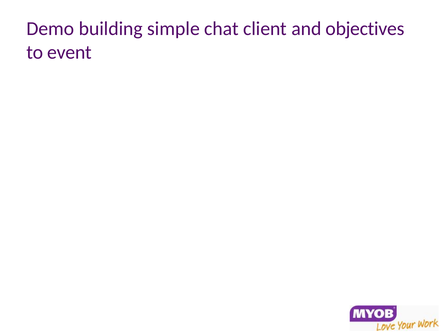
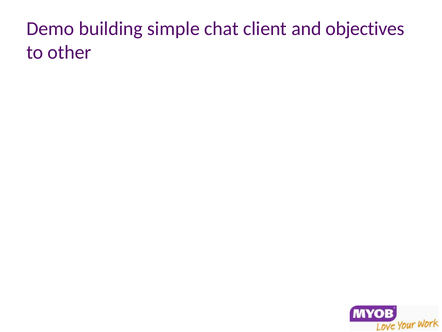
event: event -> other (69, 52)
